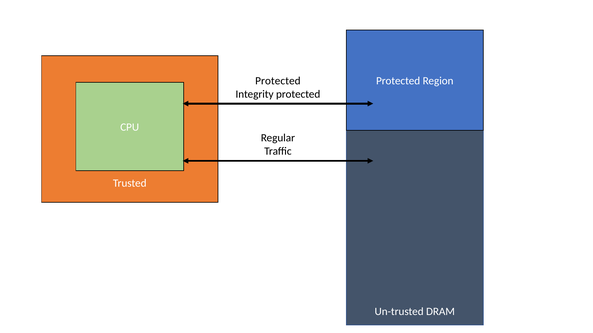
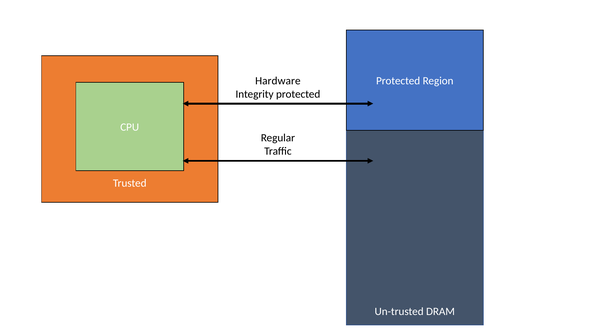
Protected: Protected -> Hardware (278, 81)
